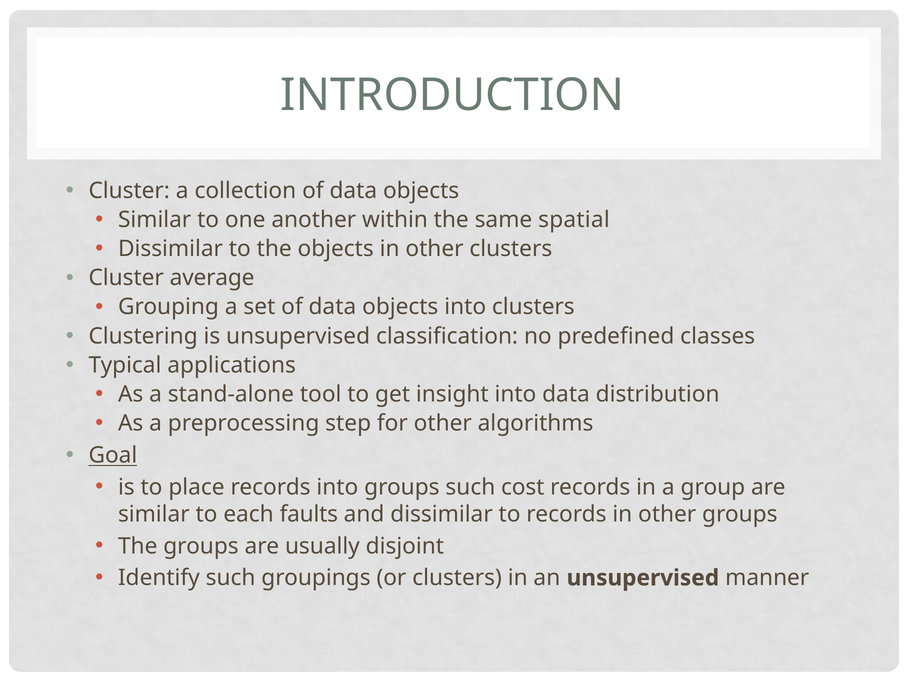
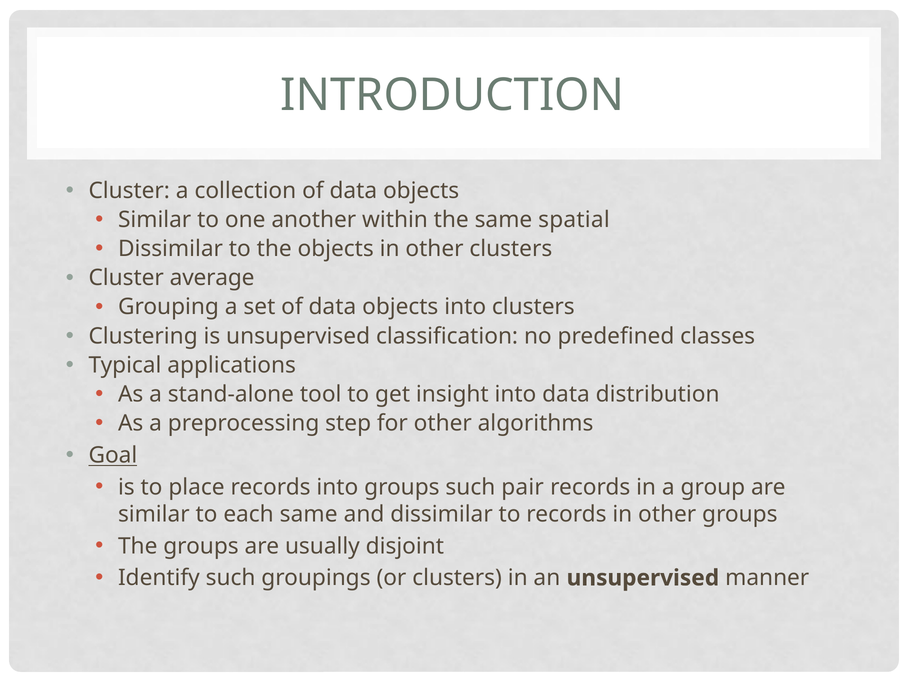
cost: cost -> pair (523, 487)
each faults: faults -> same (309, 514)
